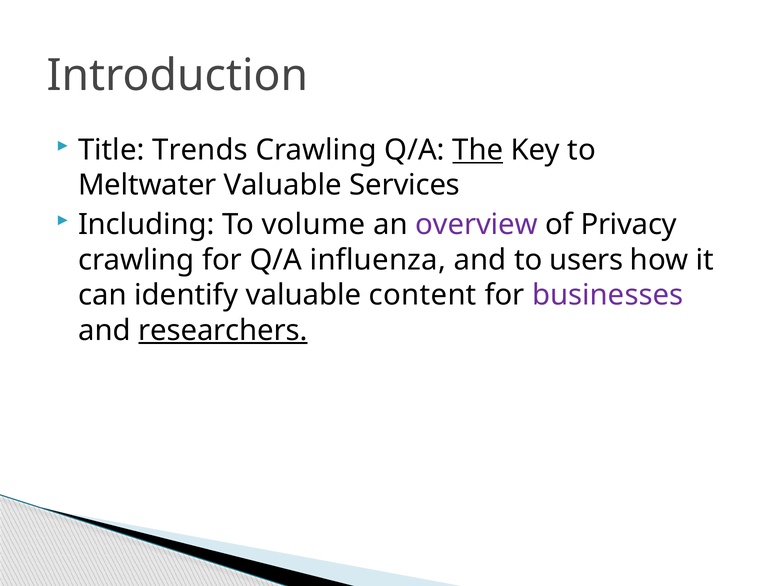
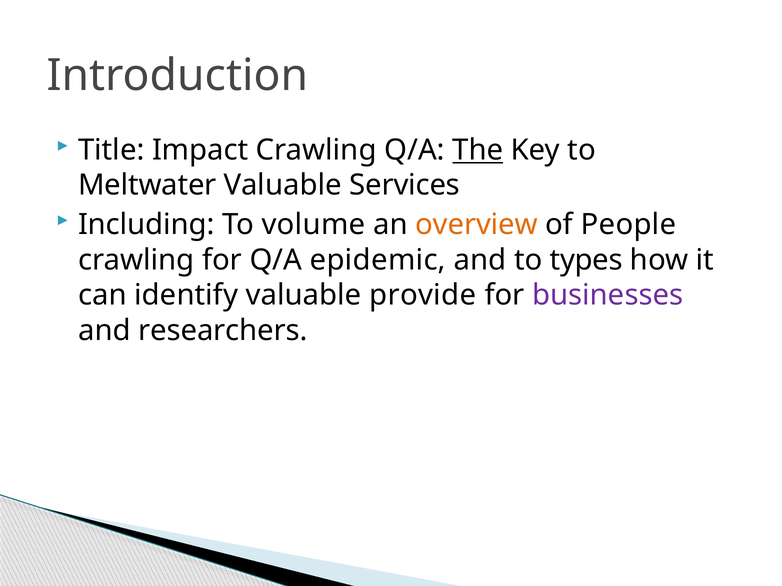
Trends: Trends -> Impact (200, 150)
overview colour: purple -> orange (477, 225)
Privacy: Privacy -> People (628, 225)
influenza: influenza -> epidemic (378, 260)
users: users -> types (586, 260)
content: content -> provide (423, 295)
researchers underline: present -> none (223, 331)
